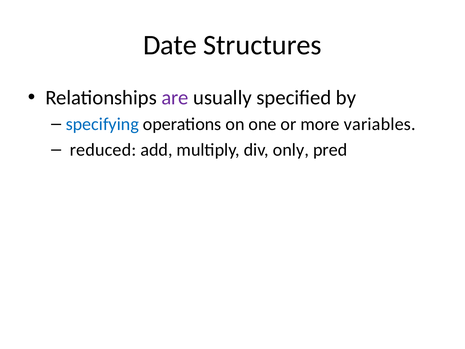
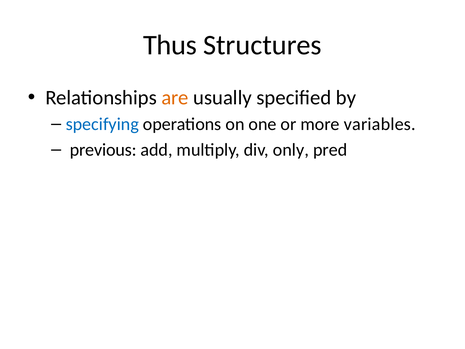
Date: Date -> Thus (170, 45)
are colour: purple -> orange (175, 98)
reduced: reduced -> previous (103, 150)
